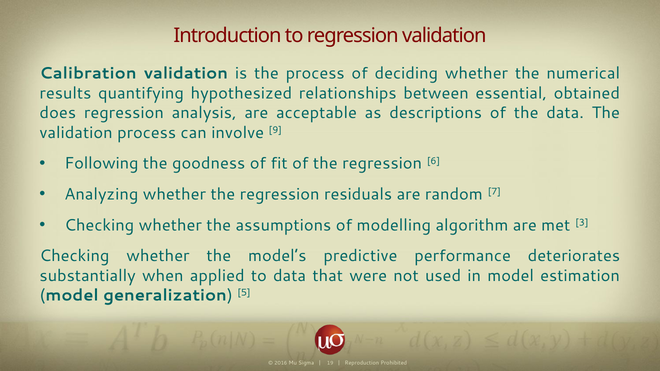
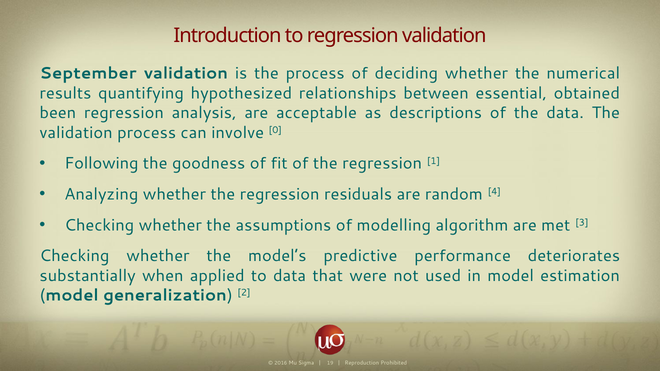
Calibration: Calibration -> September (88, 73)
does: does -> been (58, 113)
9: 9 -> 0 (275, 130)
6: 6 -> 1 (433, 161)
7: 7 -> 4 (494, 192)
5: 5 -> 2 (244, 293)
